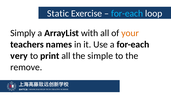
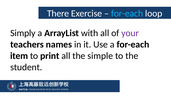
Static: Static -> There (58, 13)
your colour: orange -> purple (130, 33)
very: very -> item (19, 56)
remove: remove -> student (26, 67)
